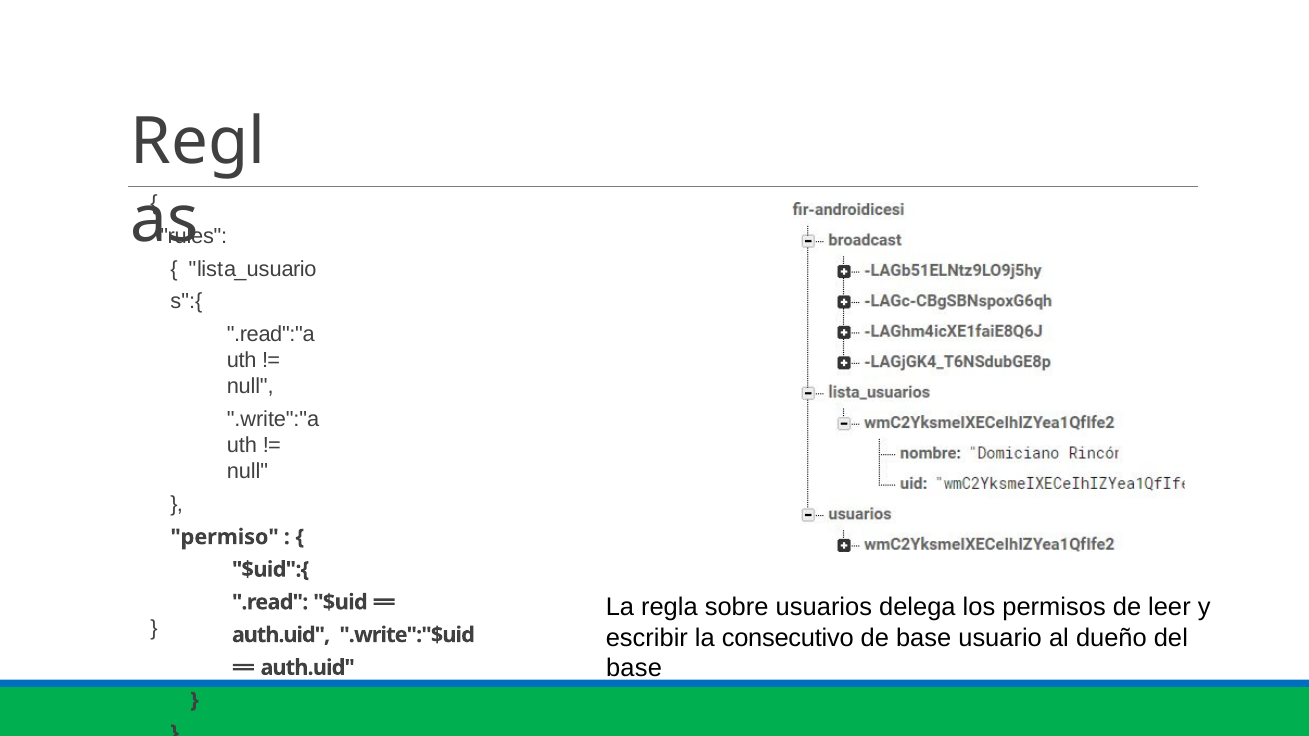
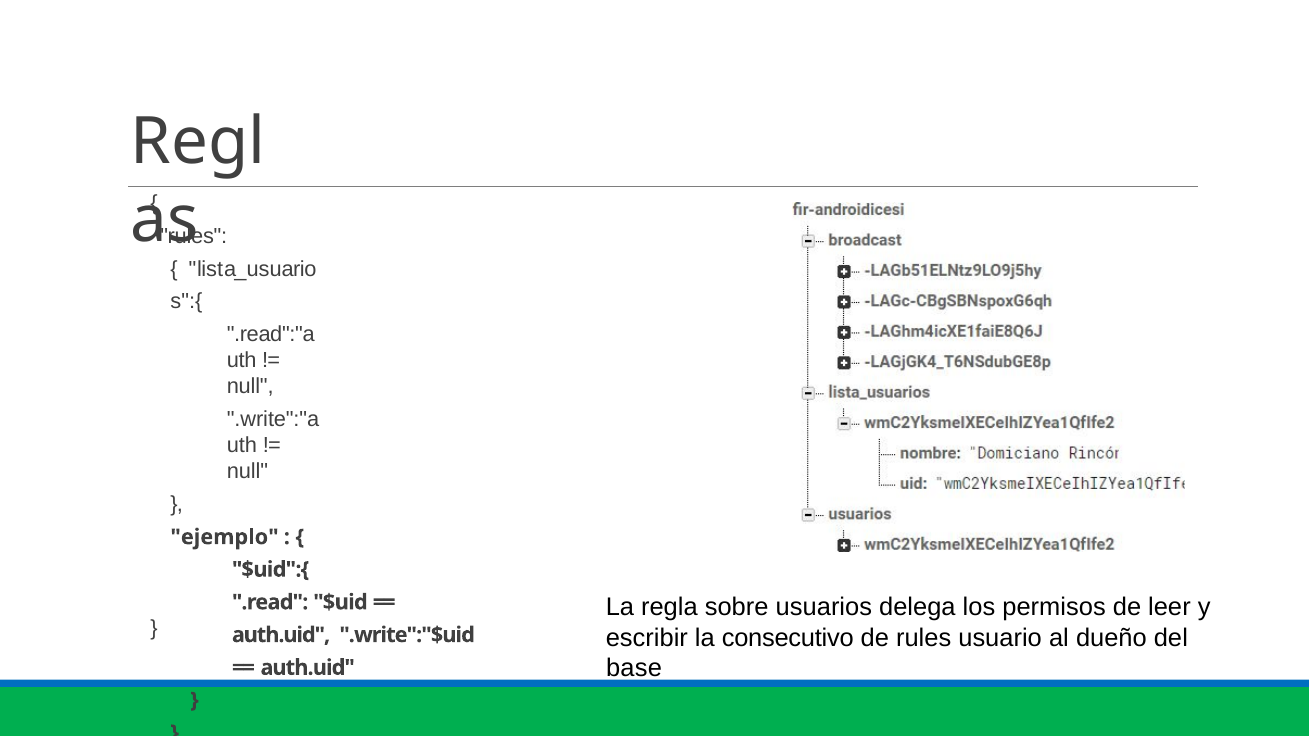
permiso: permiso -> ejemplo (225, 537)
de base: base -> rules (924, 638)
